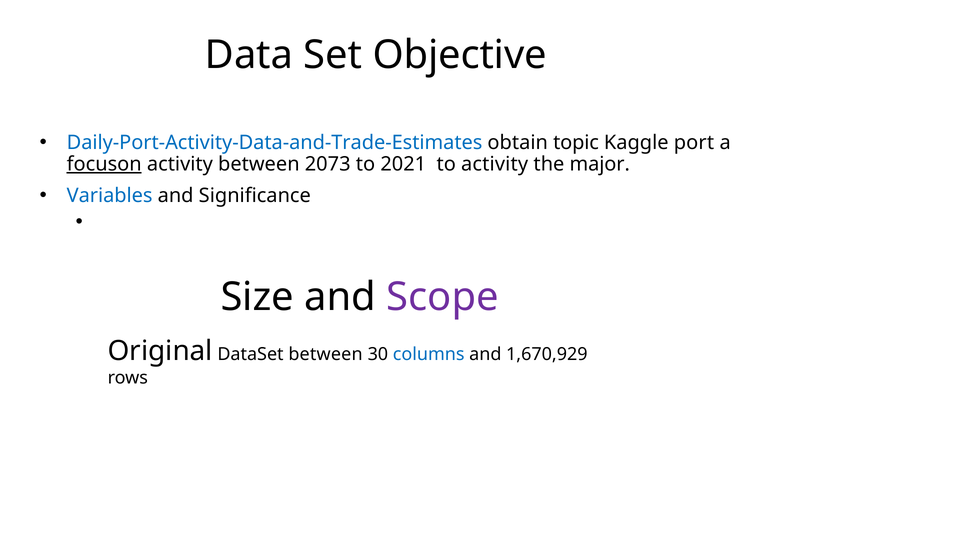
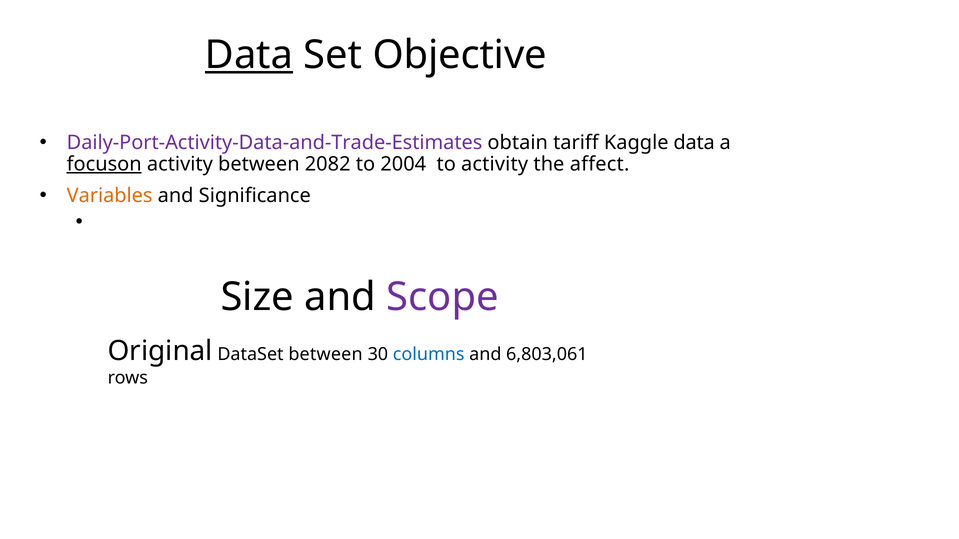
Data underline: none -> present (249, 55)
Daily-Port-Activity-Data-and-Trade-Estimates colour: blue -> purple (275, 143)
topic: topic -> tariff (576, 143)
Kaggle port: port -> data (694, 143)
2073: 2073 -> 2082 (328, 164)
2021: 2021 -> 2004 (403, 164)
major: major -> affect (600, 164)
Variables colour: blue -> orange (110, 196)
1,670,929: 1,670,929 -> 6,803,061 (547, 355)
